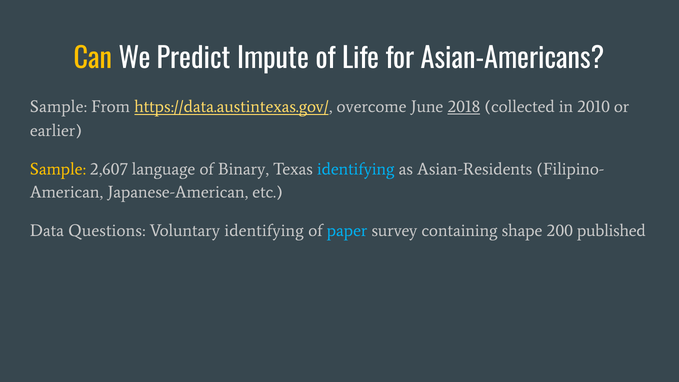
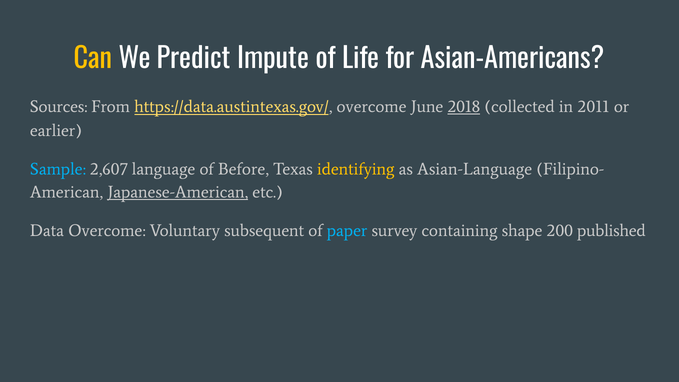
Sample: Sample -> Sources (59, 107)
2010: 2010 -> 2011 (593, 107)
Sample colour: yellow -> light blue (58, 169)
Binary: Binary -> Before (244, 169)
identifying colour: light blue -> yellow (356, 169)
Asian-Residents: Asian-Residents -> Asian-Language (475, 169)
Japanese-American underline: none -> present (178, 192)
Data Questions: Questions -> Overcome (107, 231)
Voluntary identifying: identifying -> subsequent (264, 231)
